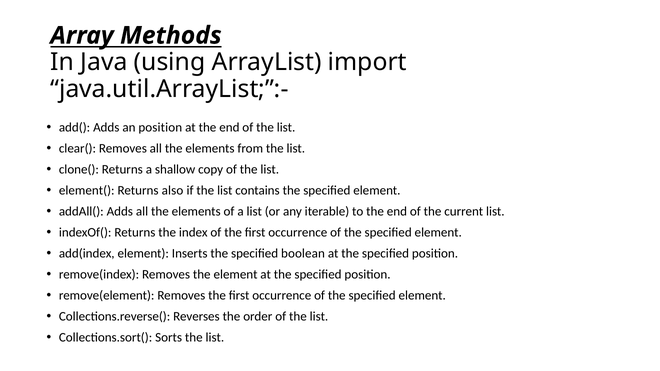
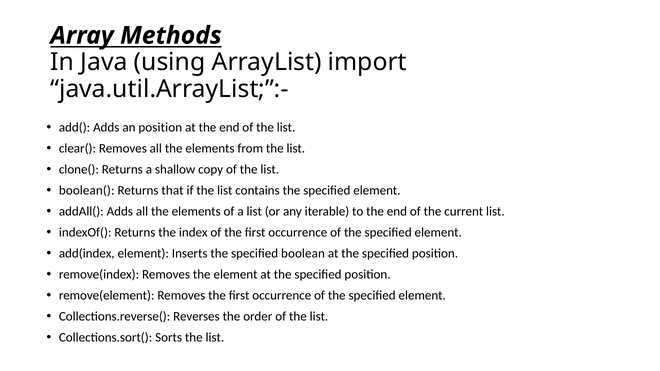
element(: element( -> boolean( (87, 191)
also: also -> that (173, 191)
